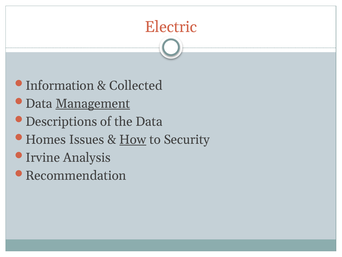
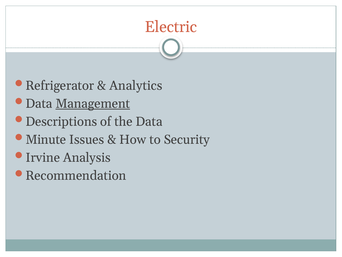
Information: Information -> Refrigerator (60, 85)
Collected: Collected -> Analytics (136, 85)
Homes: Homes -> Minute (46, 139)
How underline: present -> none (133, 139)
